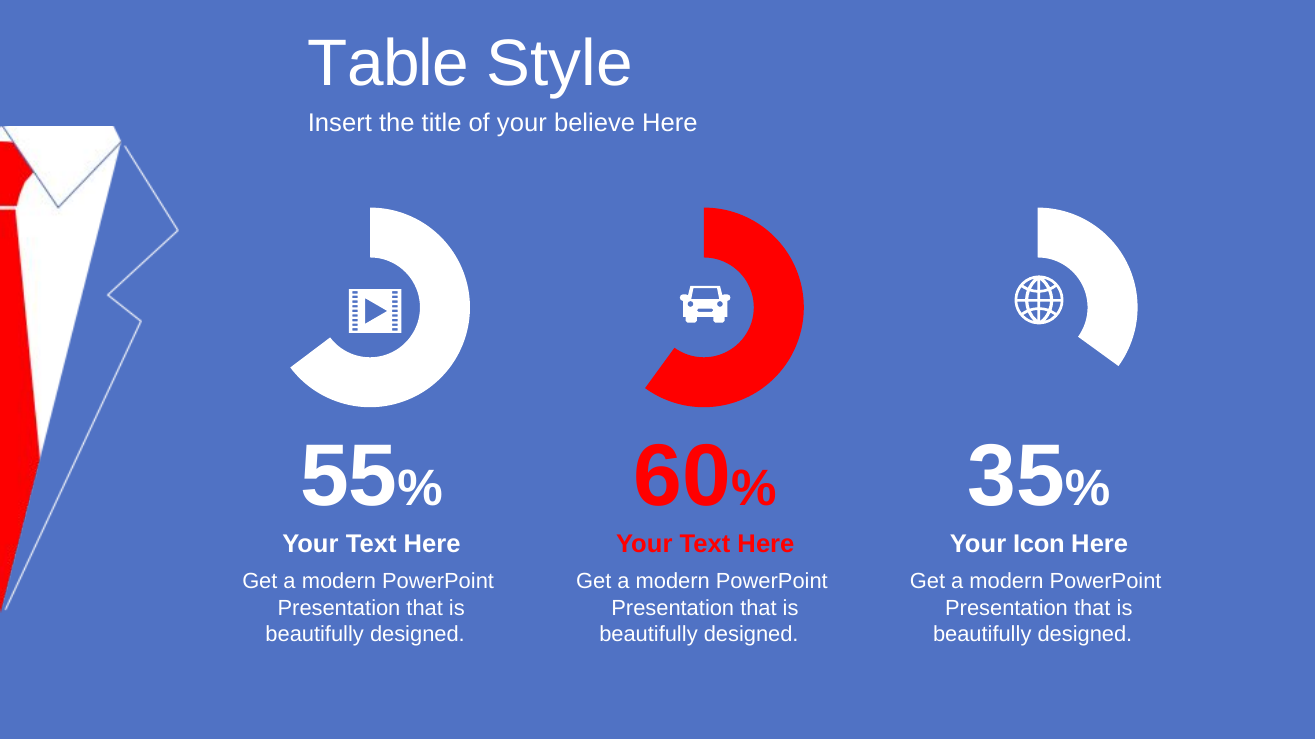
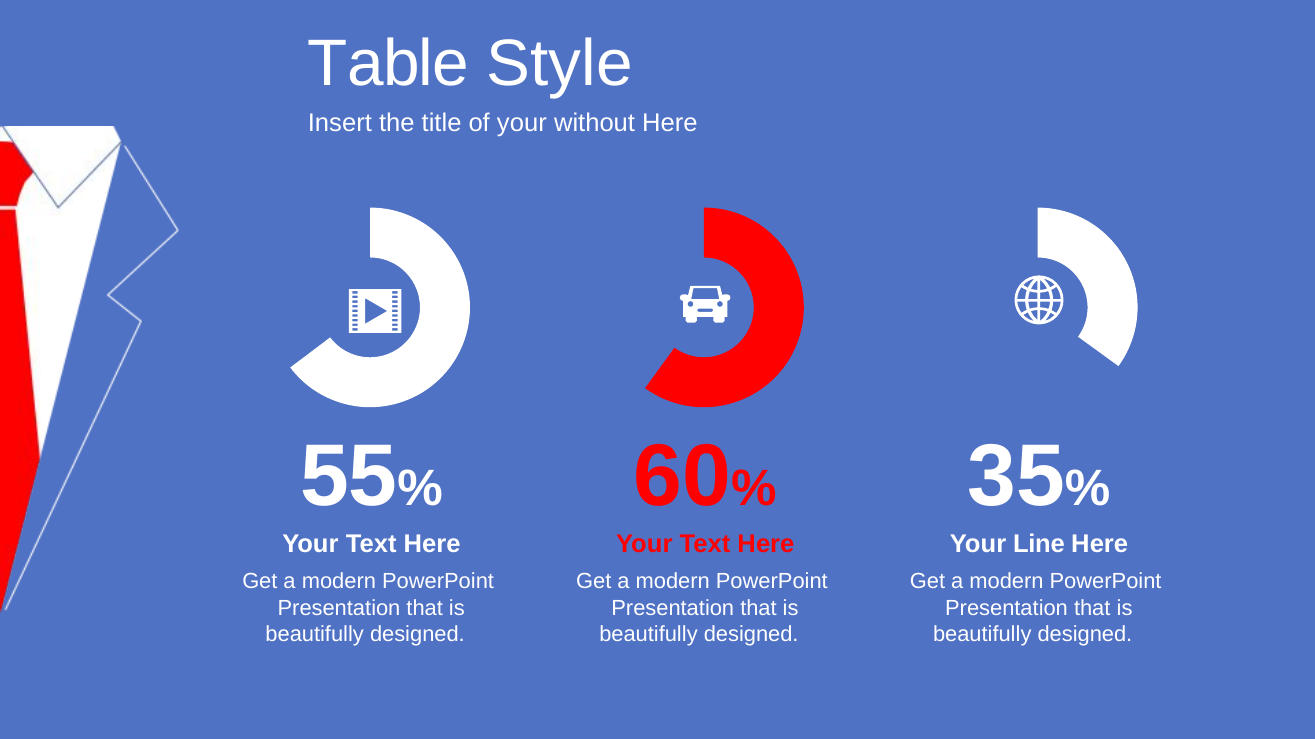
believe: believe -> without (595, 123)
Icon: Icon -> Line (1039, 544)
